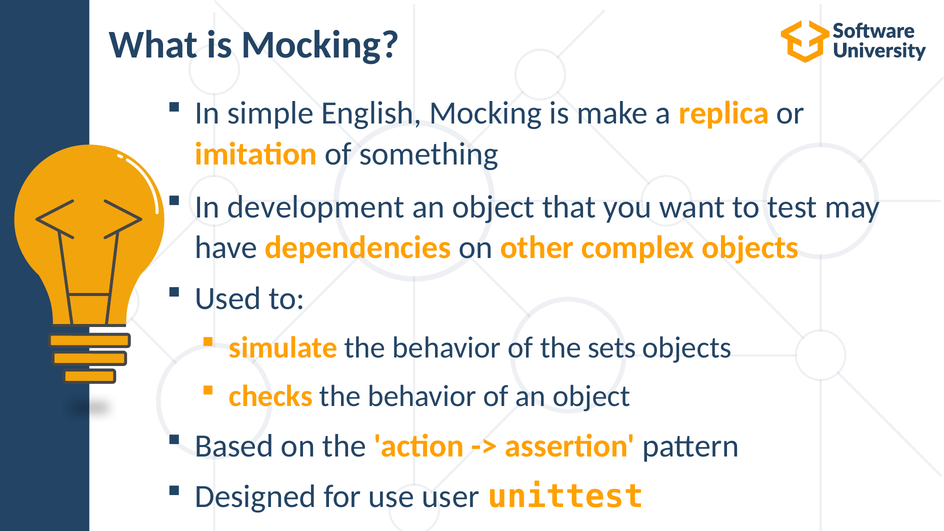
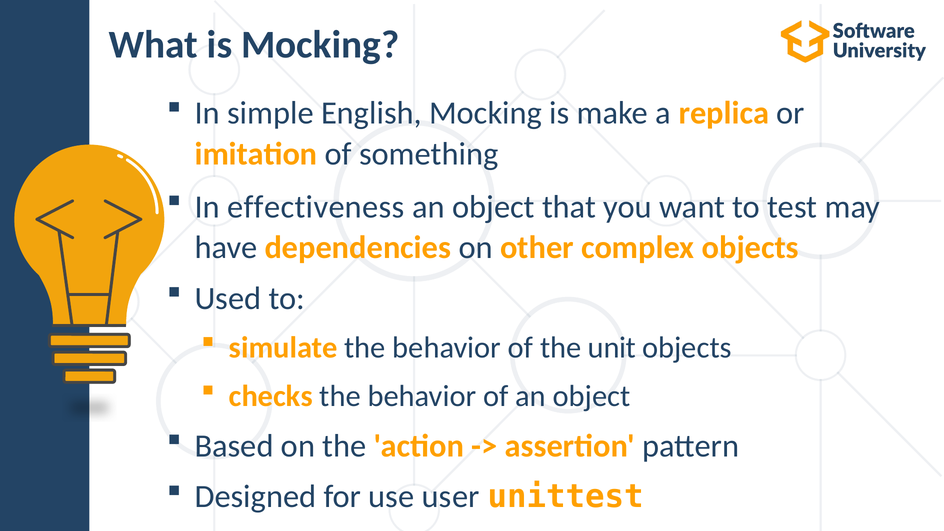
development: development -> effectiveness (316, 207)
sets: sets -> unit (612, 348)
